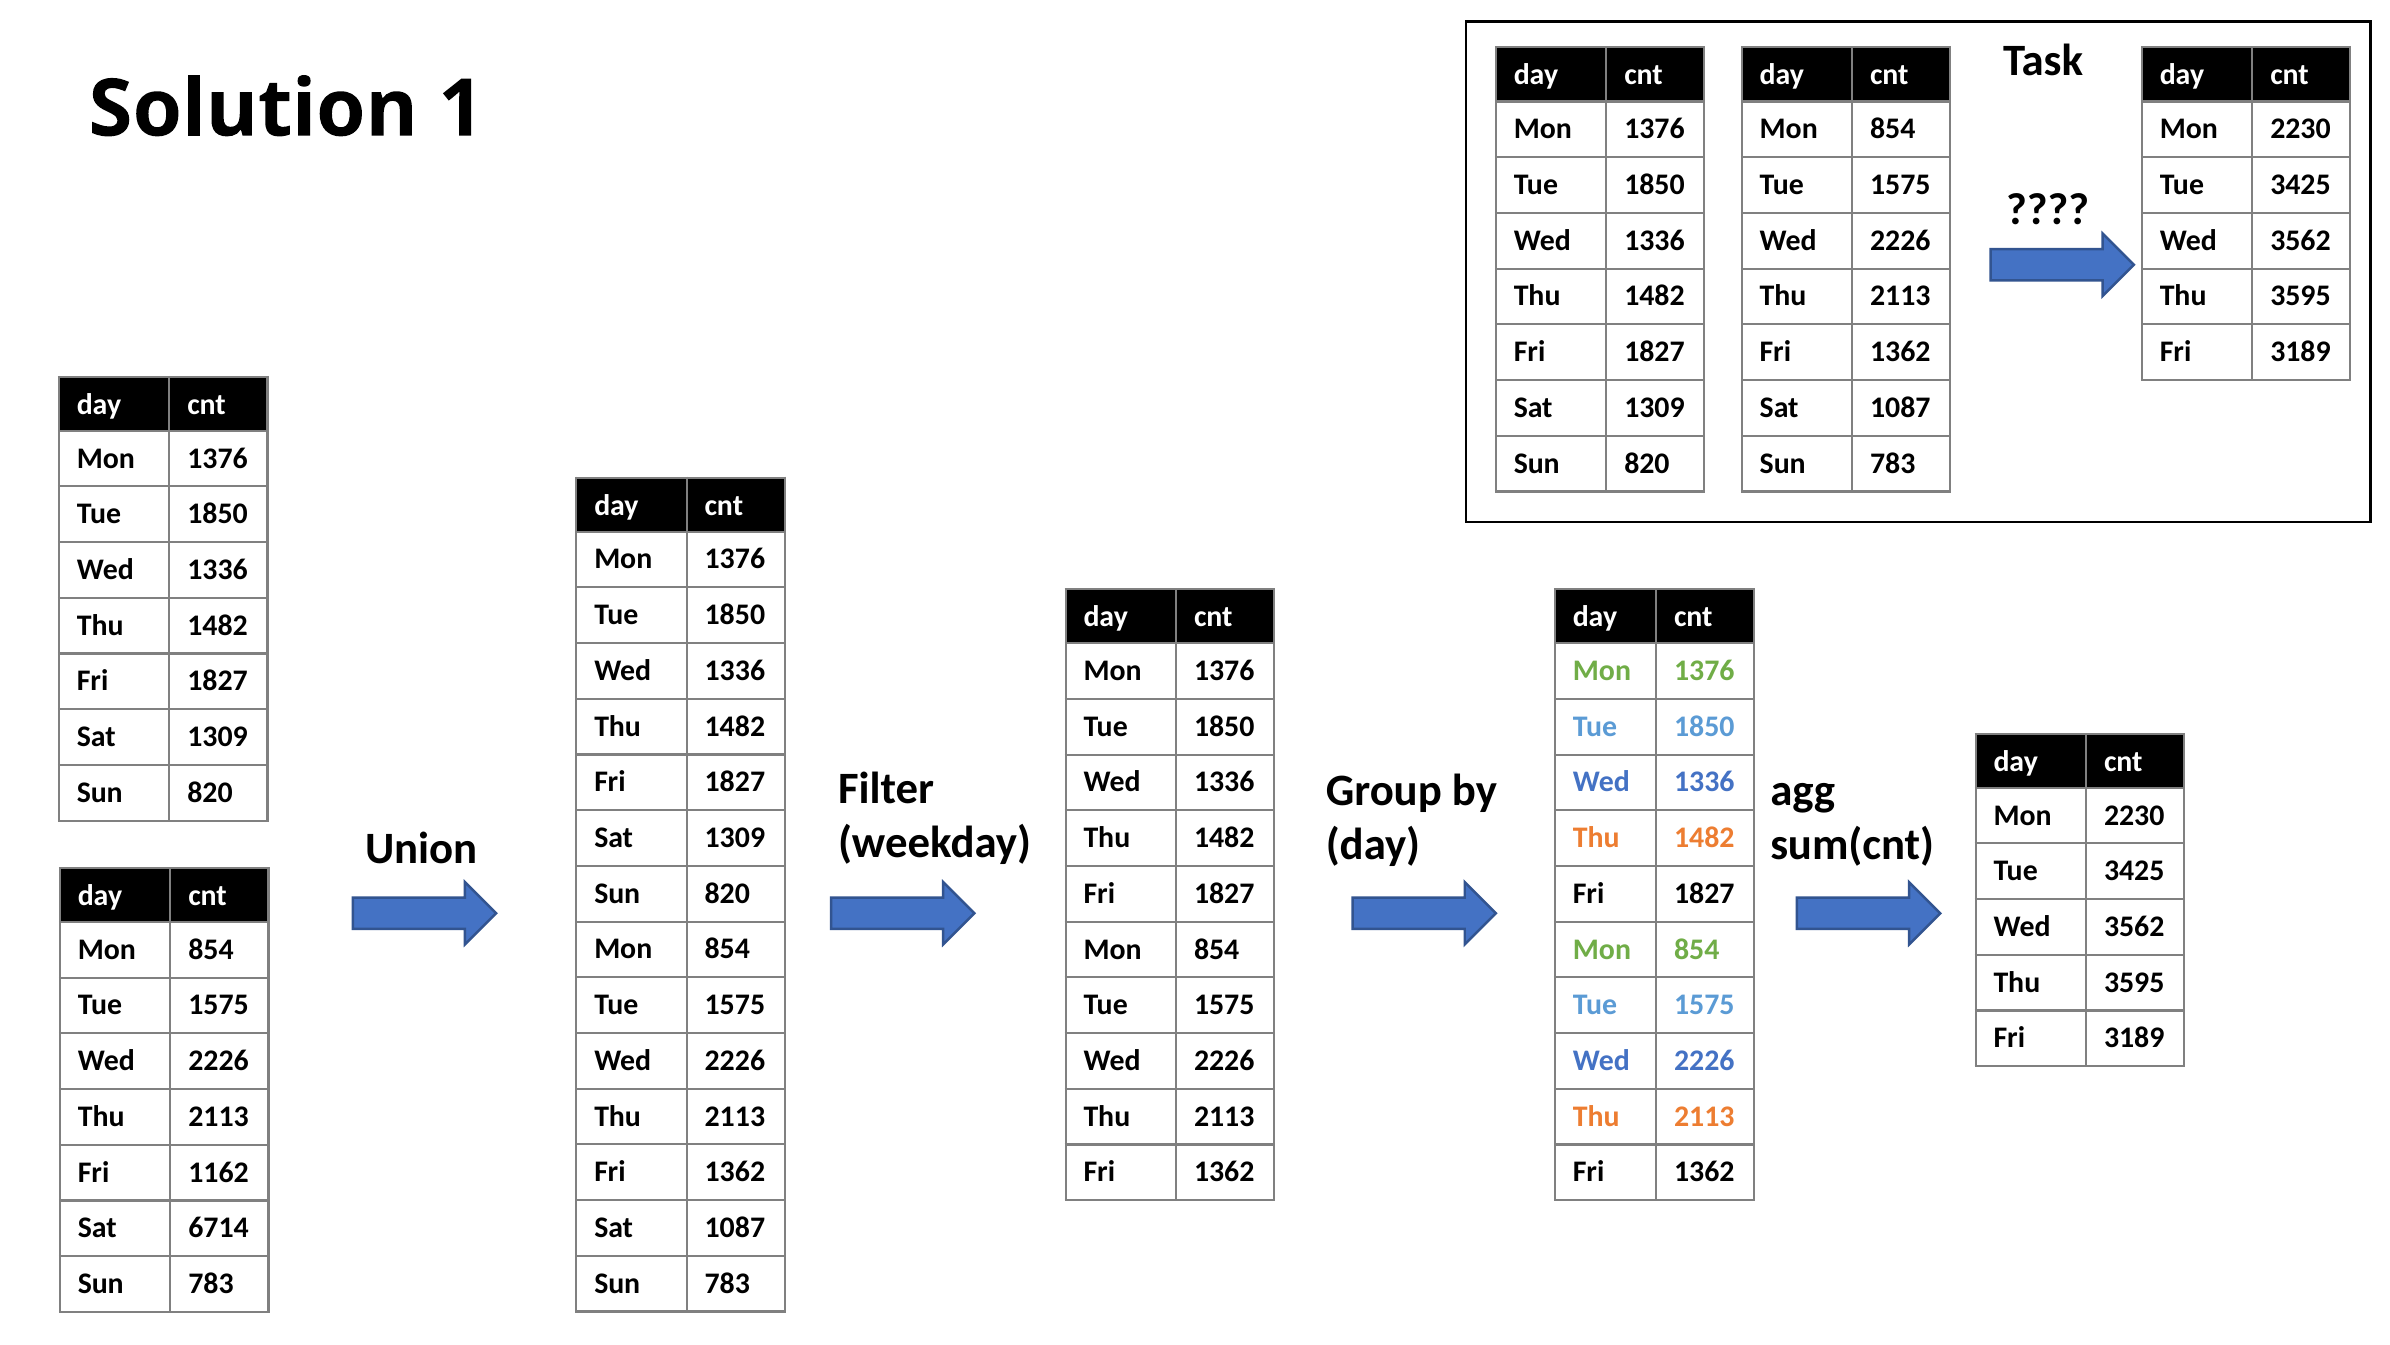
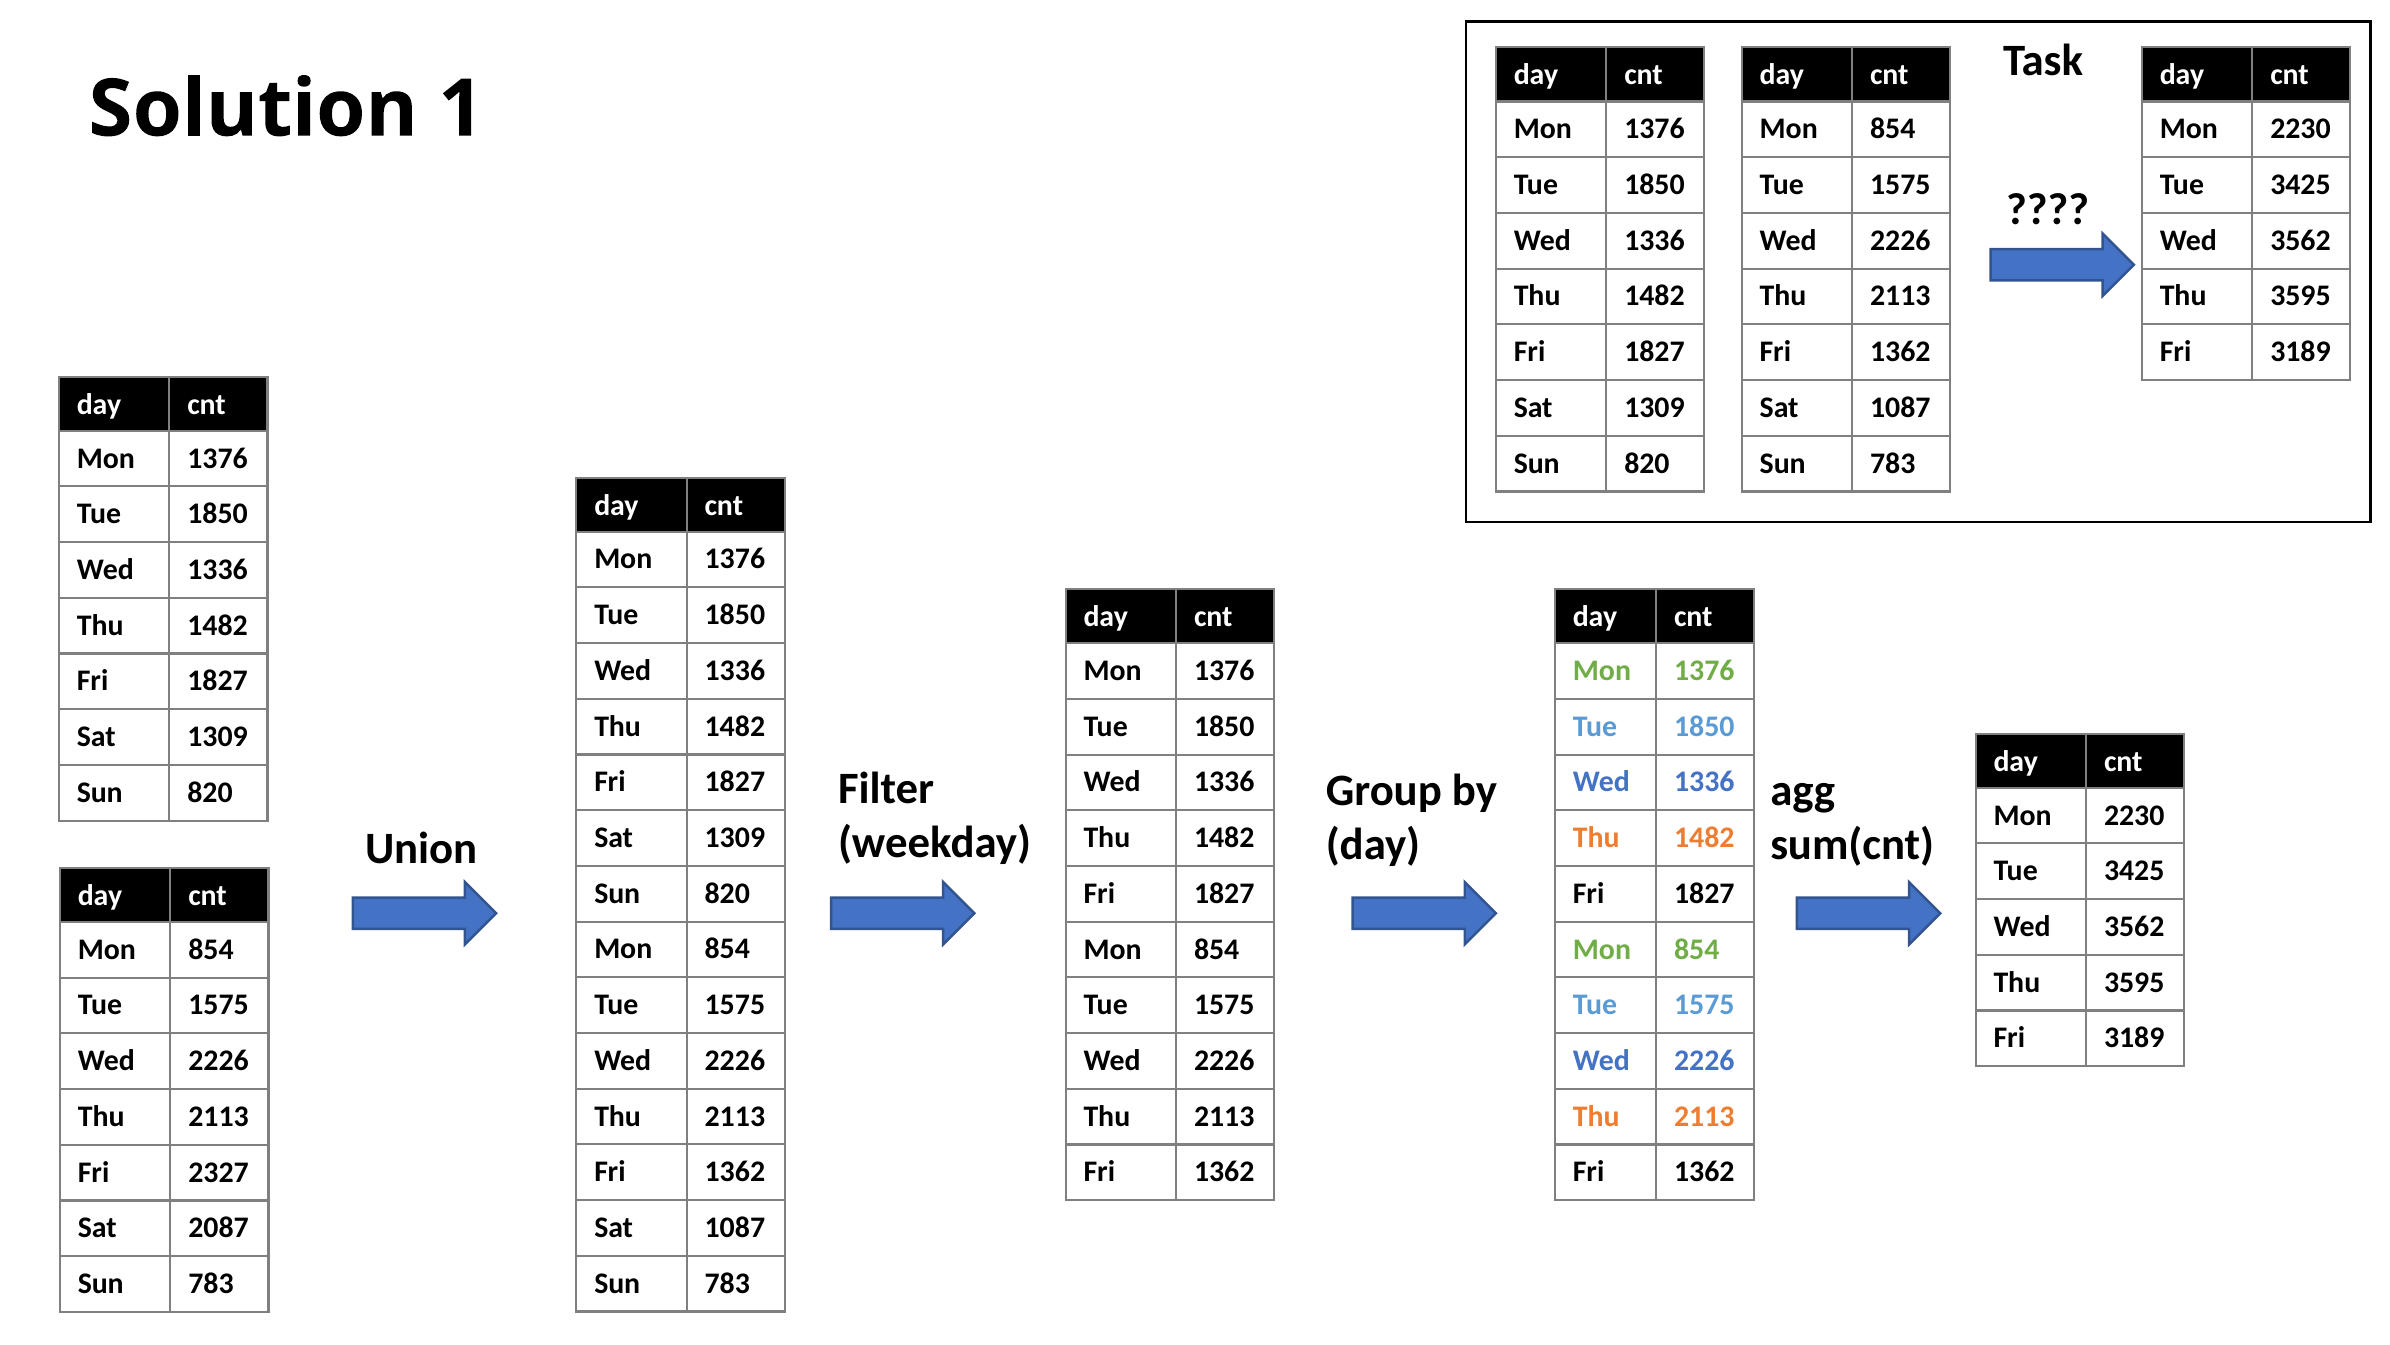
1162: 1162 -> 2327 (219, 1172)
6714: 6714 -> 2087 (219, 1227)
